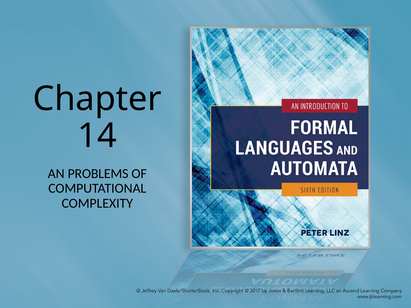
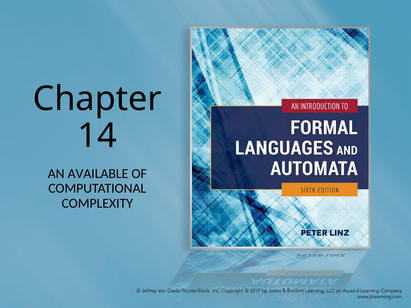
PROBLEMS: PROBLEMS -> AVAILABLE (98, 174)
